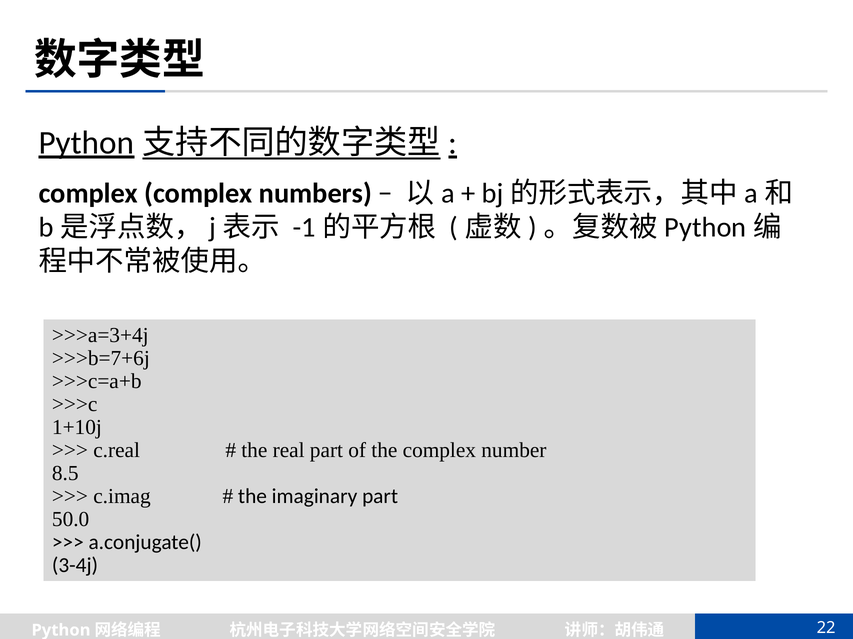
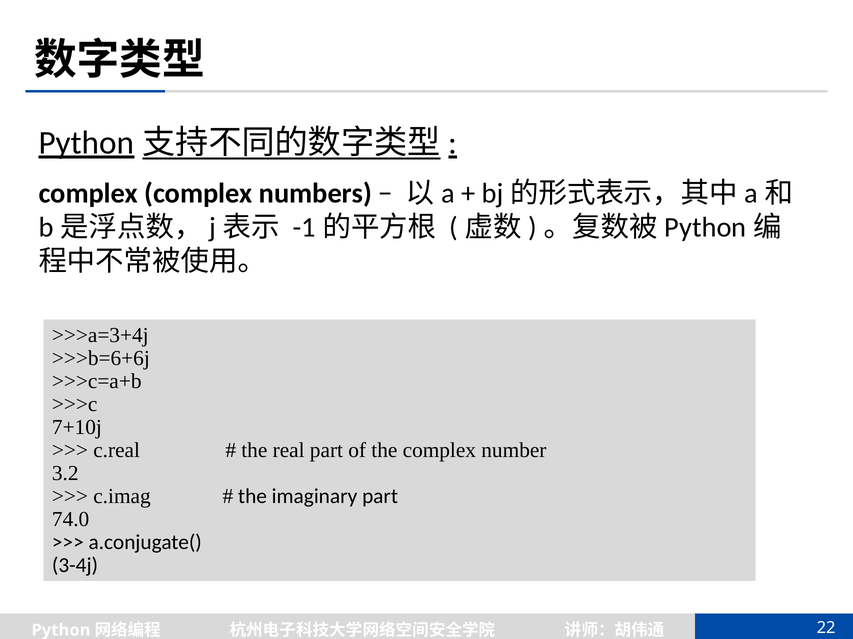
>>>b=7+6j: >>>b=7+6j -> >>>b=6+6j (101, 358)
1+10j: 1+10j -> 7+10j (77, 428)
8.5: 8.5 -> 3.2 (65, 474)
50.0: 50.0 -> 74.0 (71, 520)
